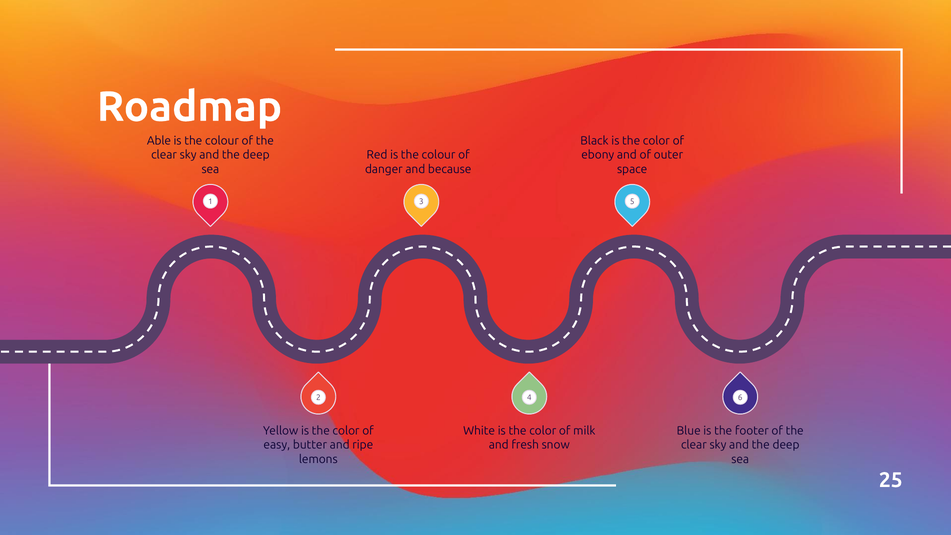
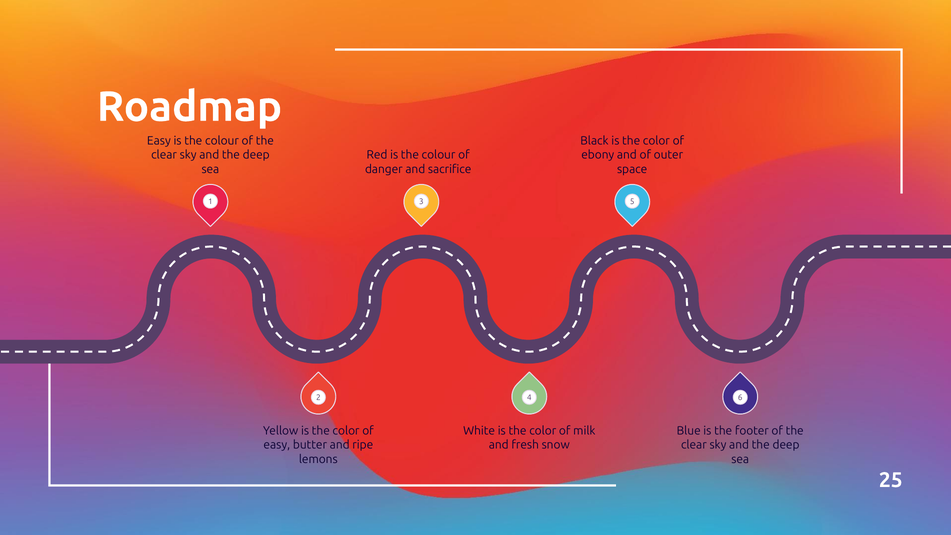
Able: Able -> Easy (159, 141)
because: because -> sacrifice (450, 169)
